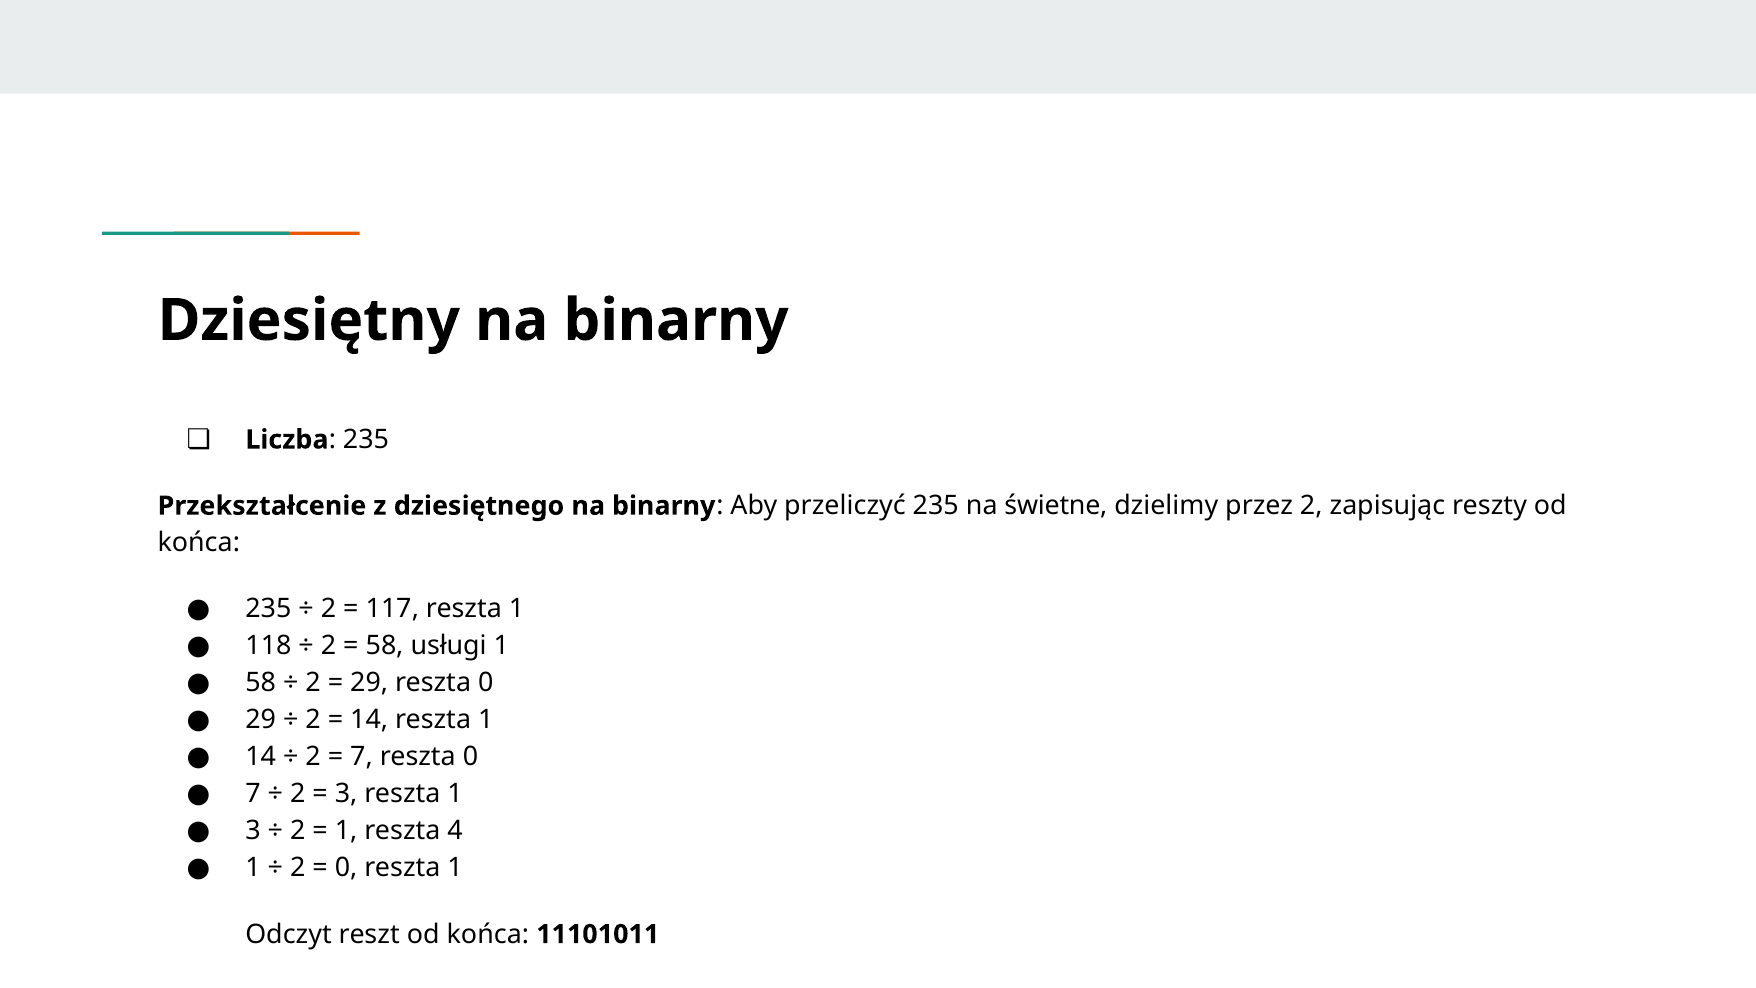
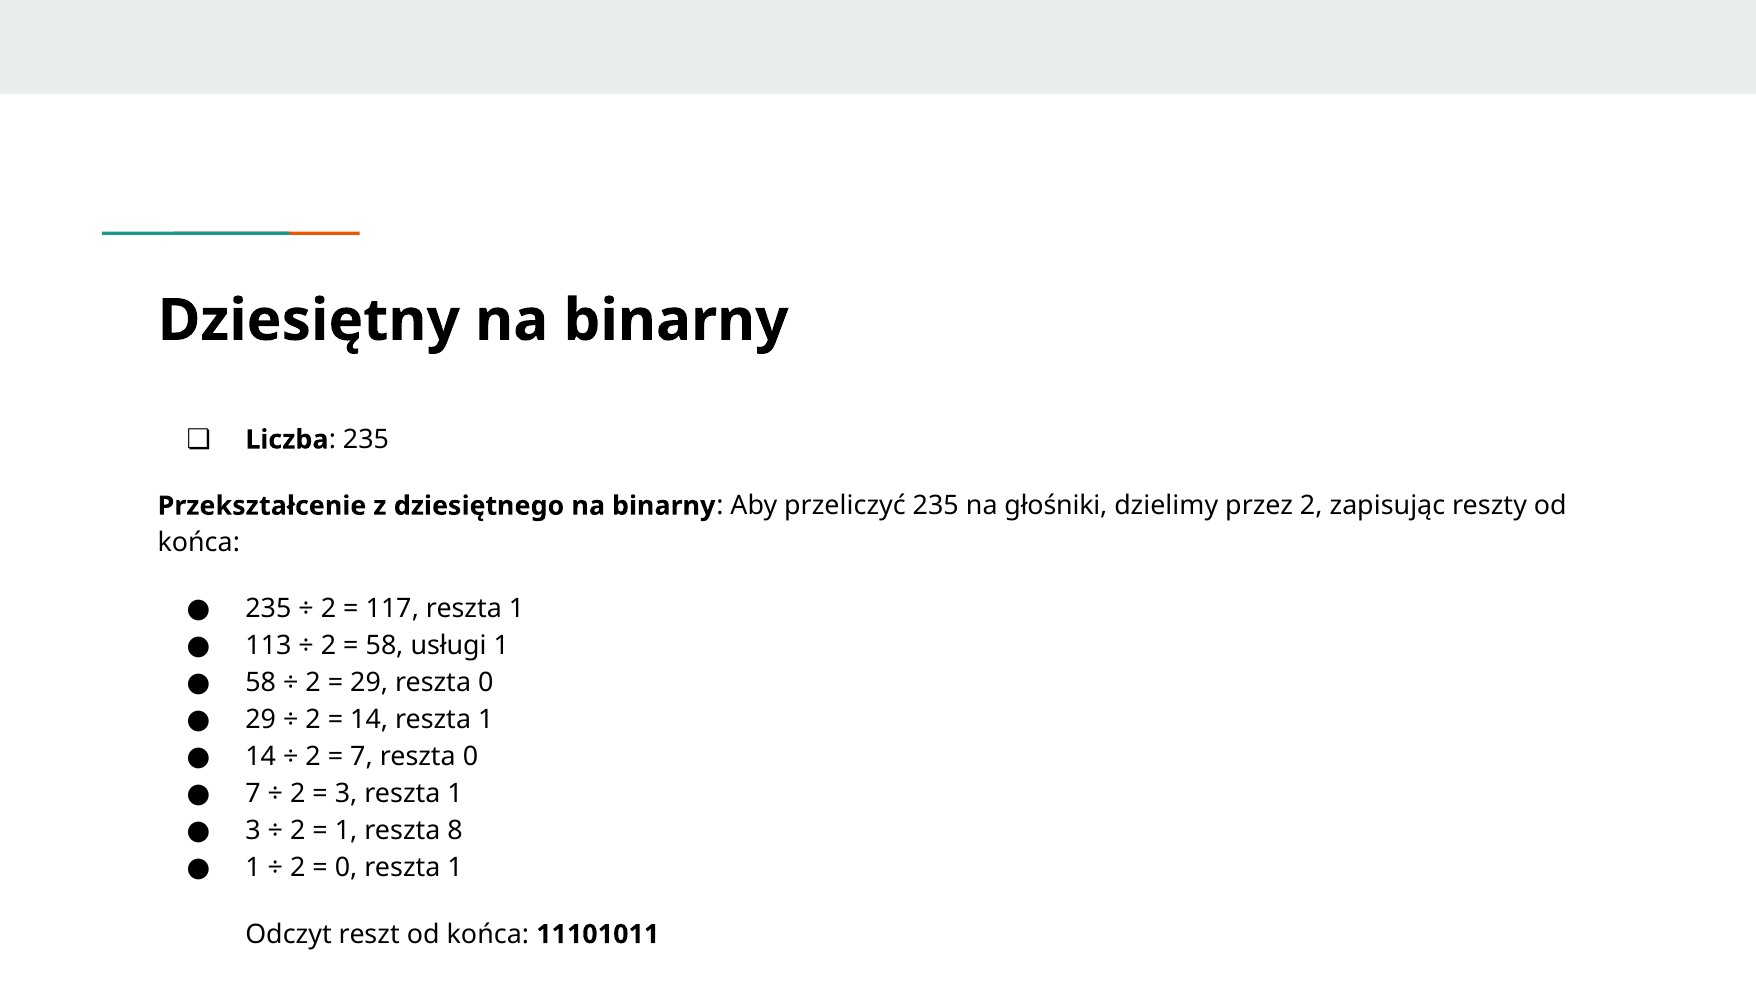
świetne: świetne -> głośniki (1056, 506)
118: 118 -> 113 (268, 646)
4: 4 -> 8 (455, 831)
